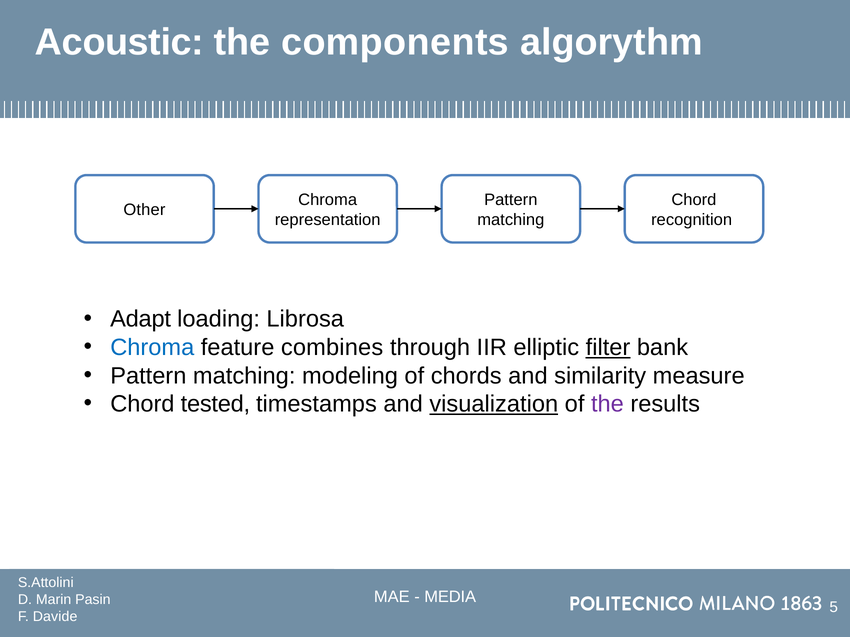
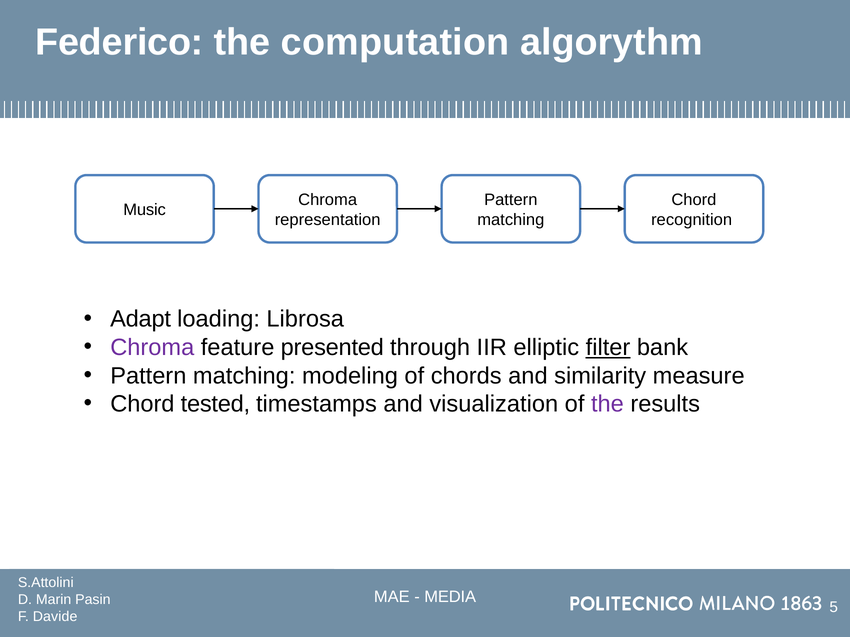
Acoustic: Acoustic -> Federico (119, 43)
components: components -> computation (395, 43)
Other: Other -> Music (145, 210)
Chroma colour: blue -> purple (152, 348)
combines: combines -> presented (332, 348)
visualization underline: present -> none (494, 404)
